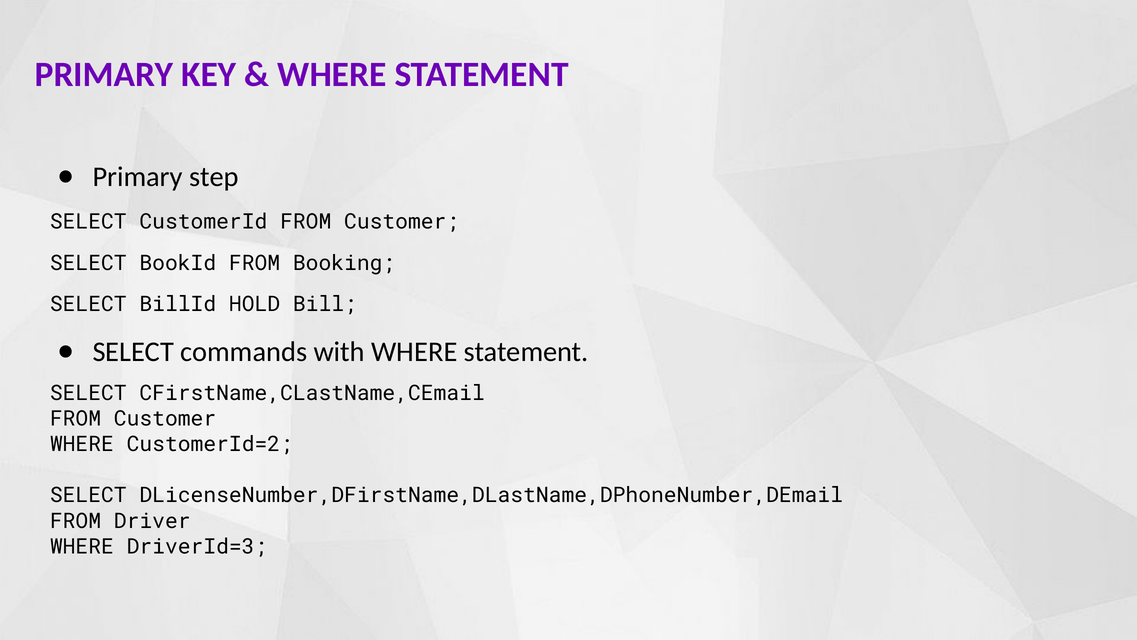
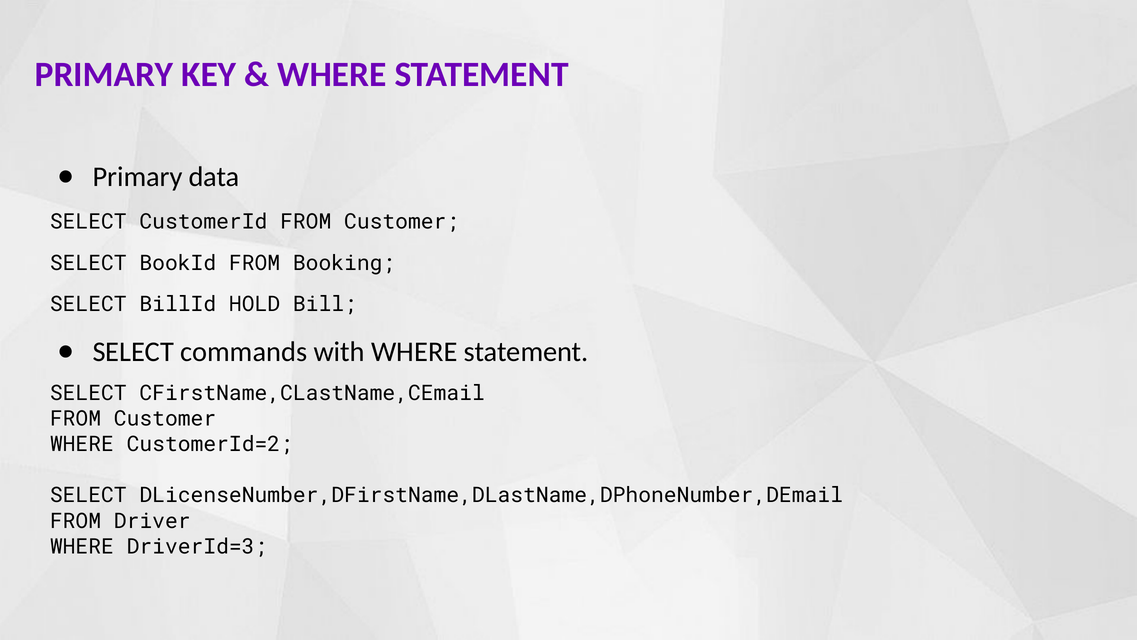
step: step -> data (214, 177)
